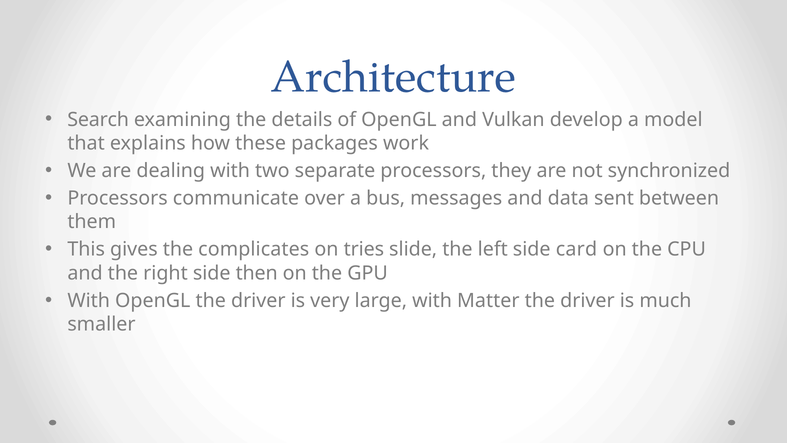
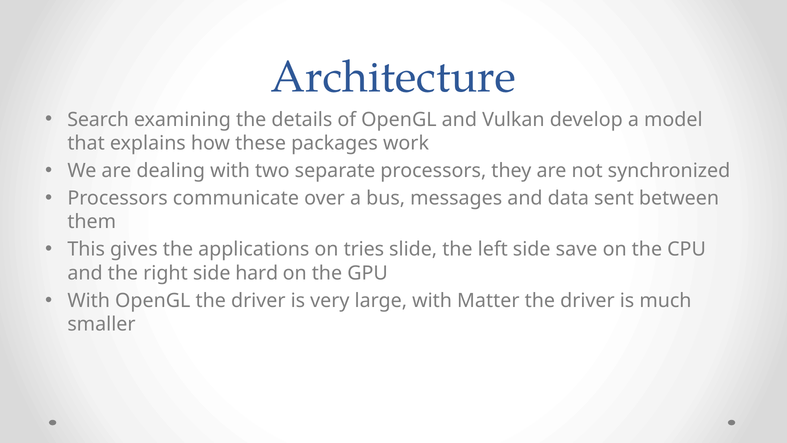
complicates: complicates -> applications (254, 249)
card: card -> save (577, 249)
then: then -> hard (257, 273)
